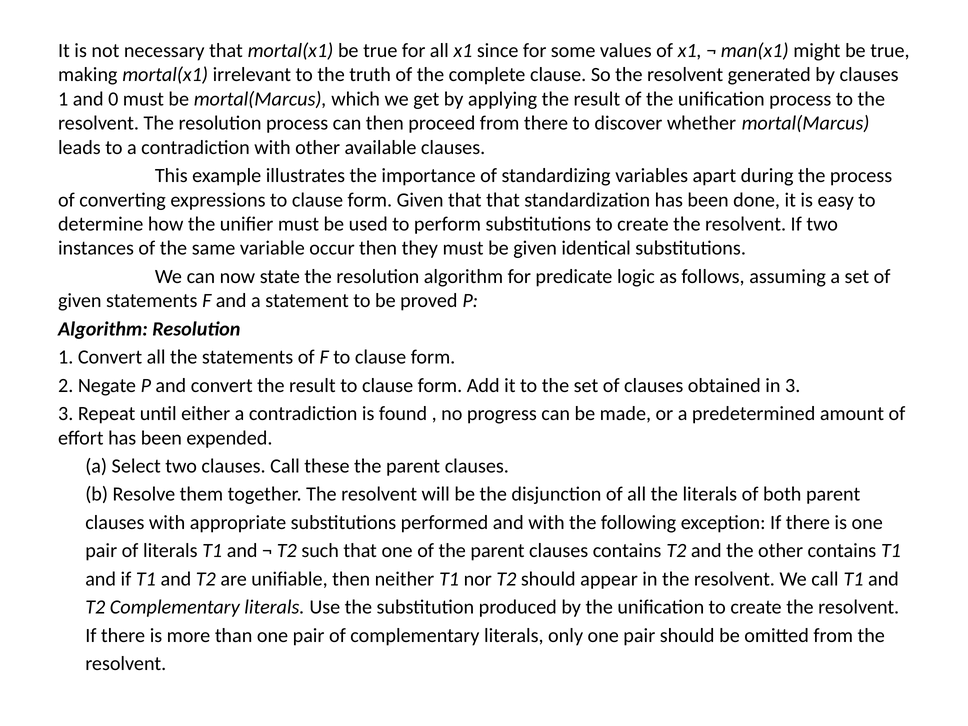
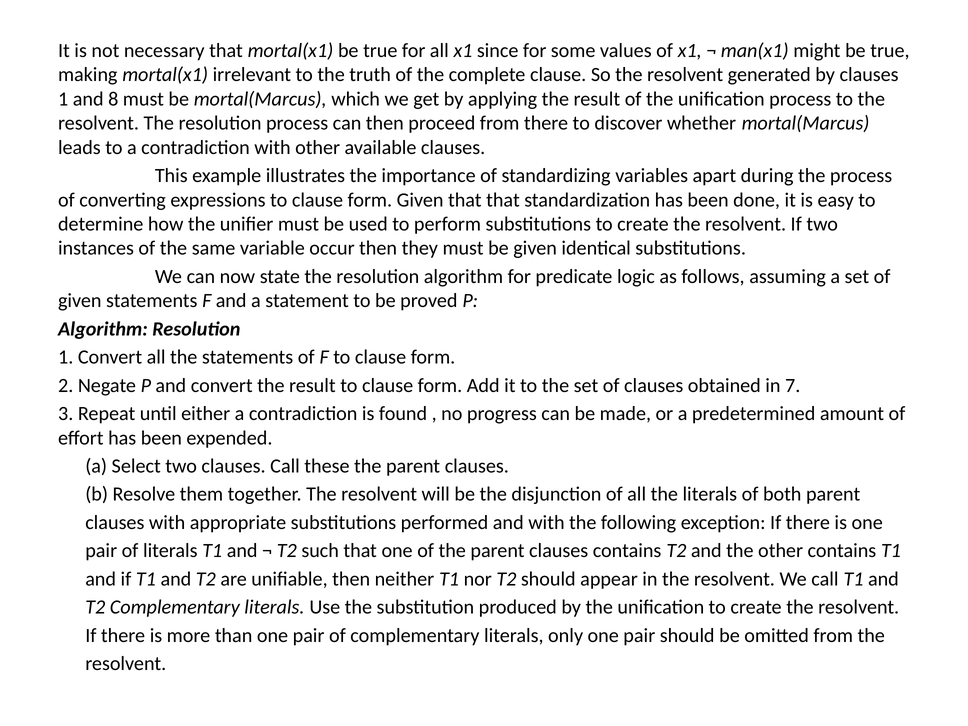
0: 0 -> 8 (113, 99)
in 3: 3 -> 7 (793, 385)
